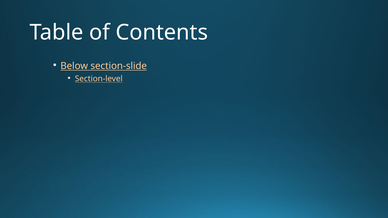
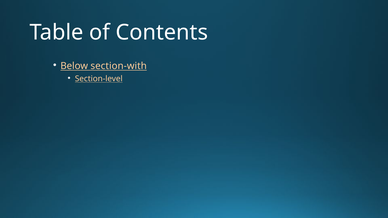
section-slide: section-slide -> section-with (119, 66)
